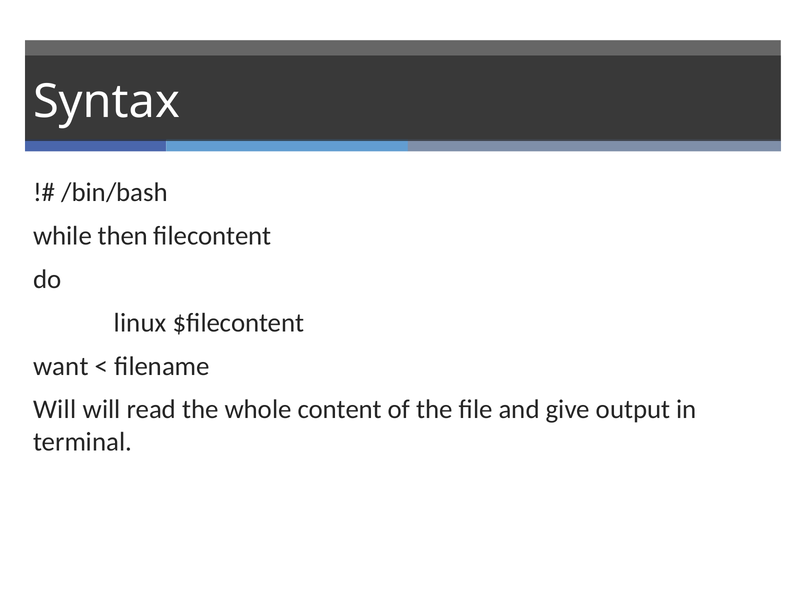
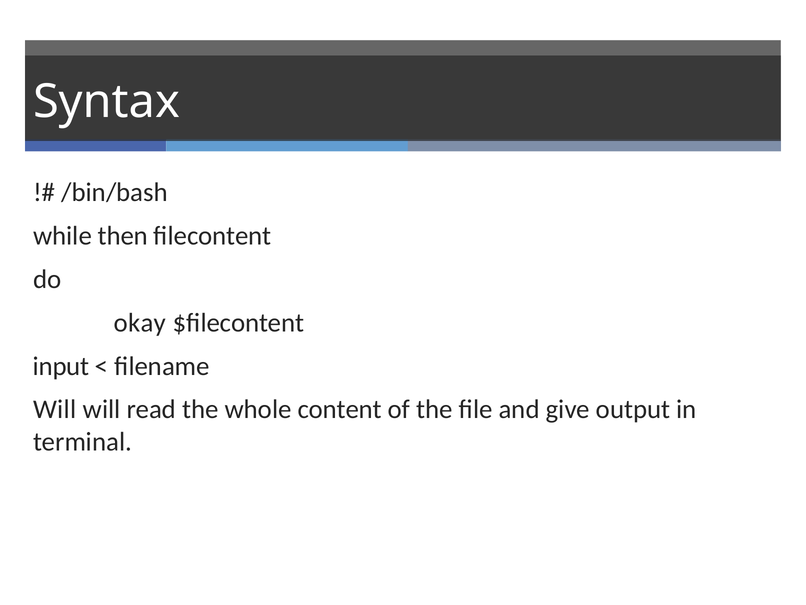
linux: linux -> okay (140, 322)
want: want -> input (61, 366)
